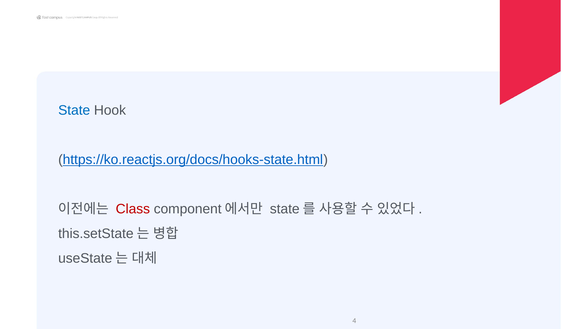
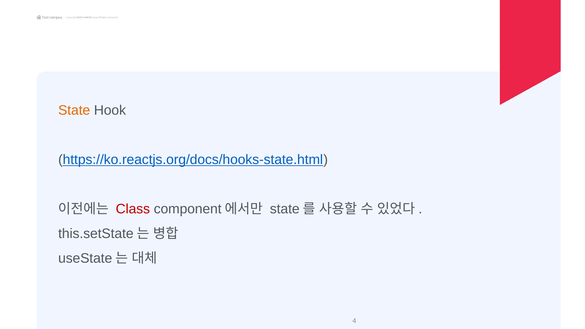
State colour: blue -> orange (74, 110)
